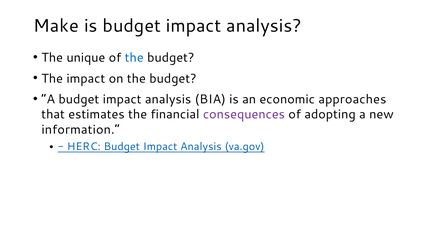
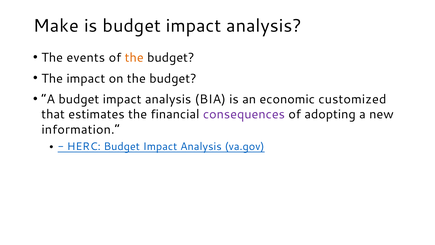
unique: unique -> events (86, 58)
the colour: blue -> orange (134, 58)
approaches: approaches -> customized (352, 99)
